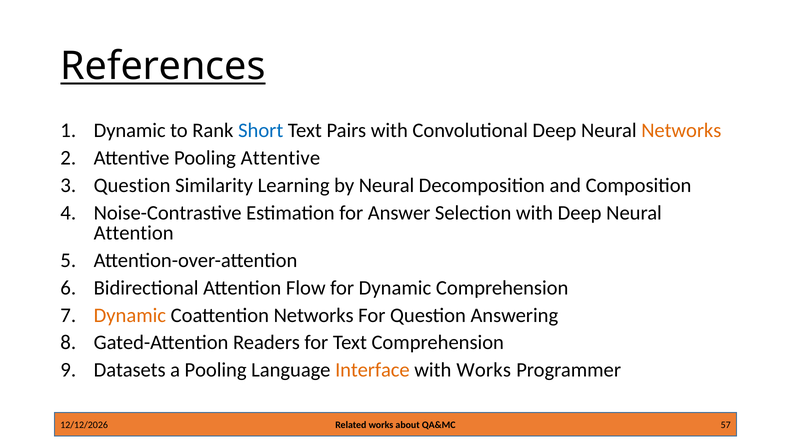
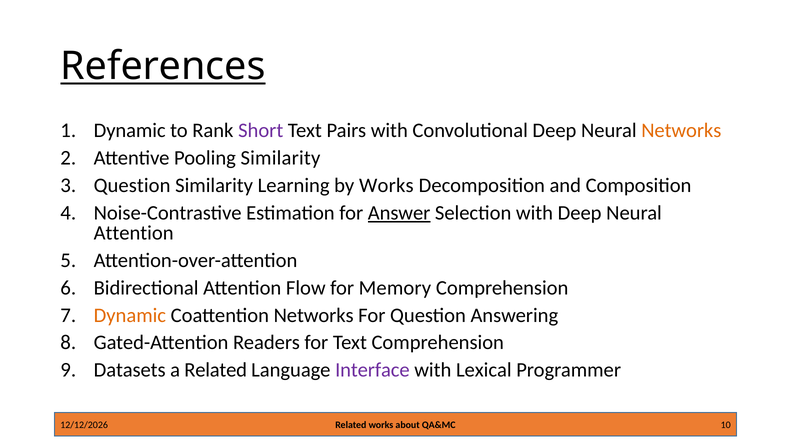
Short colour: blue -> purple (261, 131)
Pooling Attentive: Attentive -> Similarity (280, 158)
by Neural: Neural -> Works (386, 185)
Answer underline: none -> present (399, 213)
for Dynamic: Dynamic -> Memory (395, 288)
a Pooling: Pooling -> Related (216, 370)
Interface colour: orange -> purple (372, 370)
with Works: Works -> Lexical (484, 370)
57: 57 -> 10 (726, 425)
